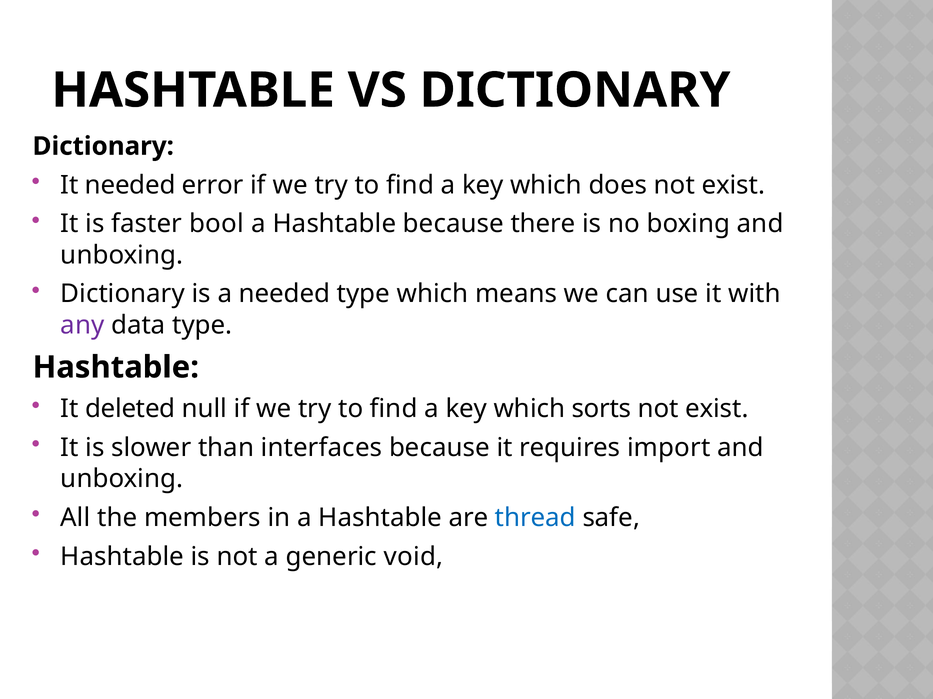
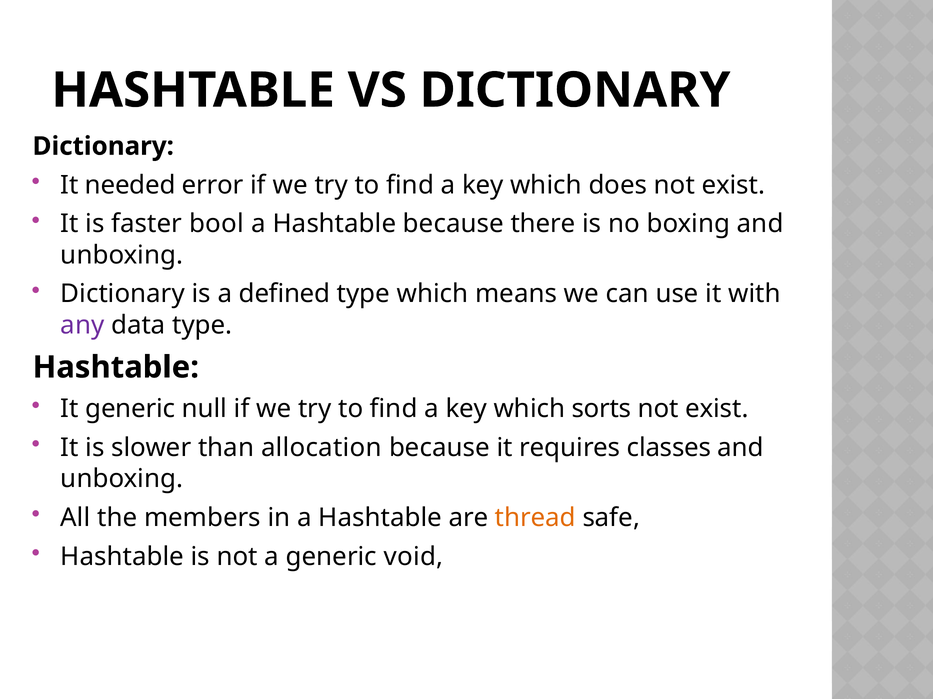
a needed: needed -> defined (285, 294)
It deleted: deleted -> generic (130, 409)
interfaces: interfaces -> allocation (321, 448)
import: import -> classes (669, 448)
thread colour: blue -> orange (535, 518)
